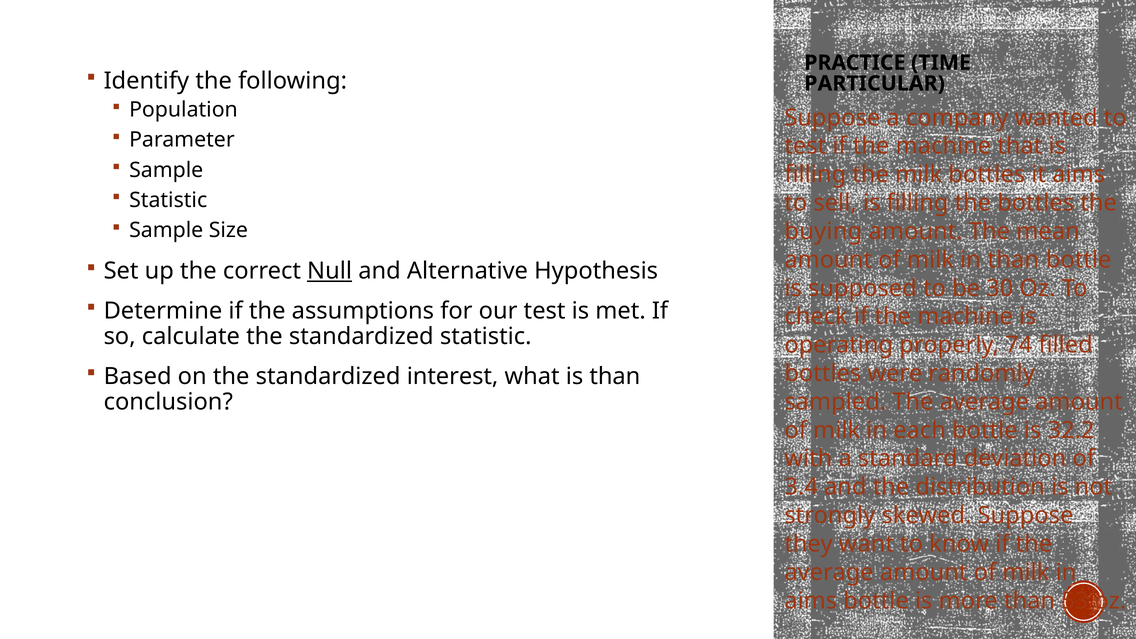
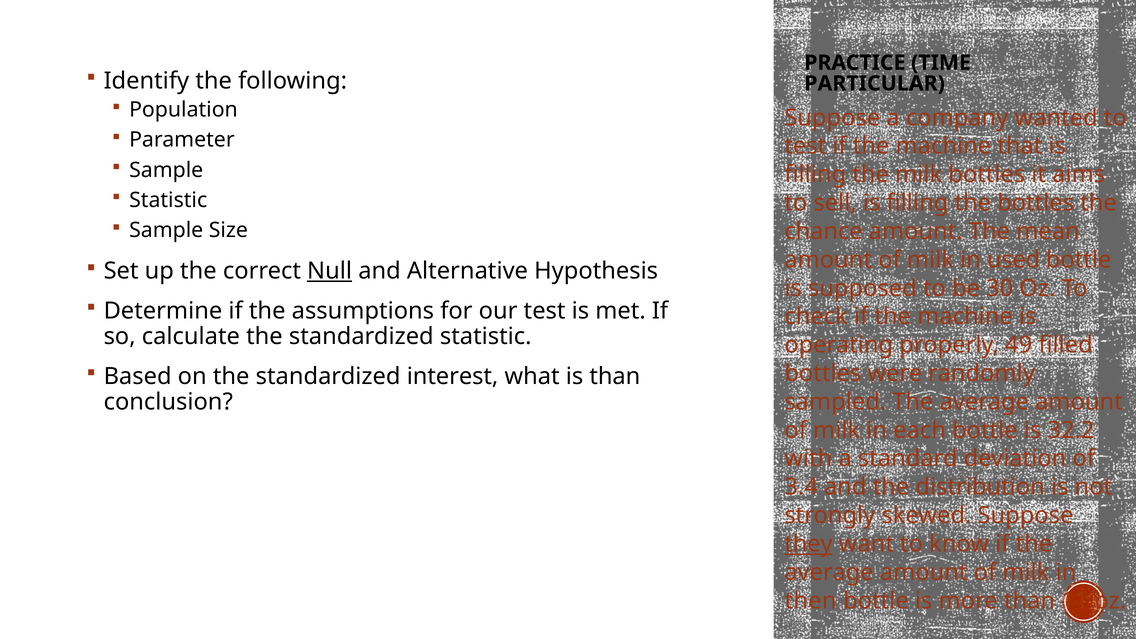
buying: buying -> chance (823, 231)
in than: than -> used (1014, 260)
74: 74 -> 49 (1019, 345)
they underline: none -> present (809, 544)
aims: aims -> then (811, 601)
53: 53 -> 11 (1075, 601)
